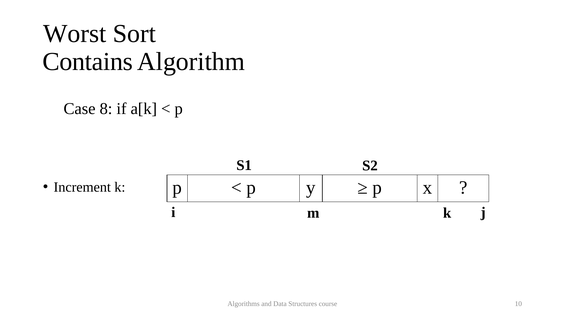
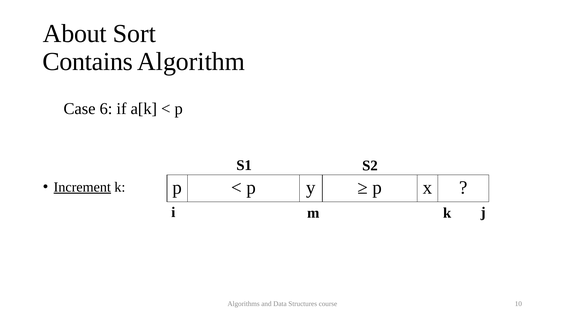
Worst: Worst -> About (75, 33)
8: 8 -> 6 (106, 109)
Increment underline: none -> present (82, 187)
